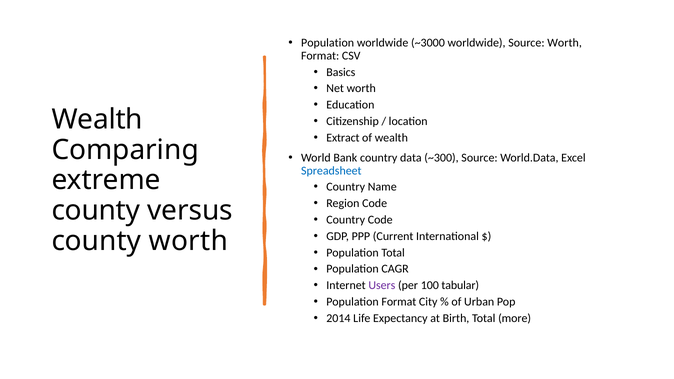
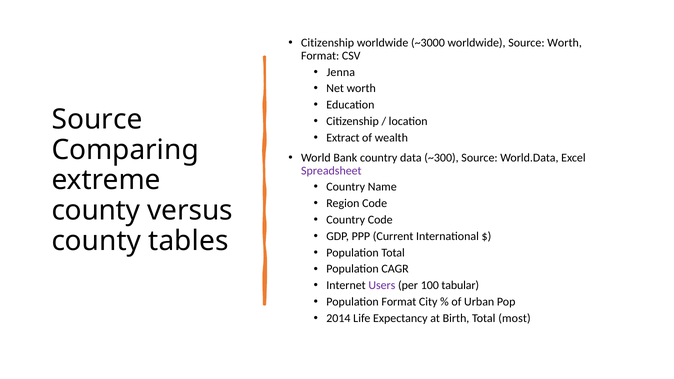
Population: Population -> Citizenship (328, 43)
Basics: Basics -> Jenna (341, 72)
Wealth: Wealth -> Source (97, 120)
Spreadsheet colour: blue -> purple (331, 171)
county worth: worth -> tables (188, 241)
more: more -> most (514, 318)
